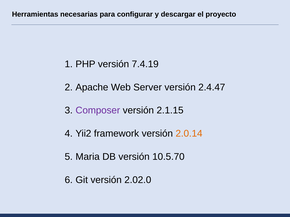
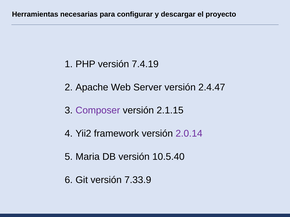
2.0.14 colour: orange -> purple (189, 134)
10.5.70: 10.5.70 -> 10.5.40 (168, 157)
2.02.0: 2.02.0 -> 7.33.9 (138, 180)
